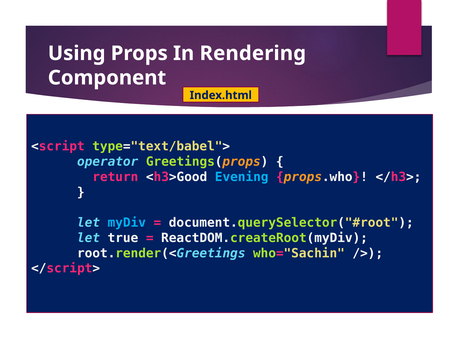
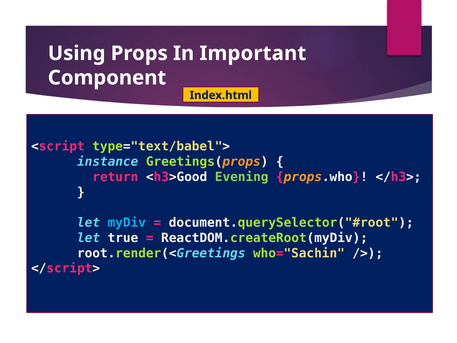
Rendering: Rendering -> Important (253, 53)
operator: operator -> instance (108, 162)
Evening colour: light blue -> light green (242, 177)
